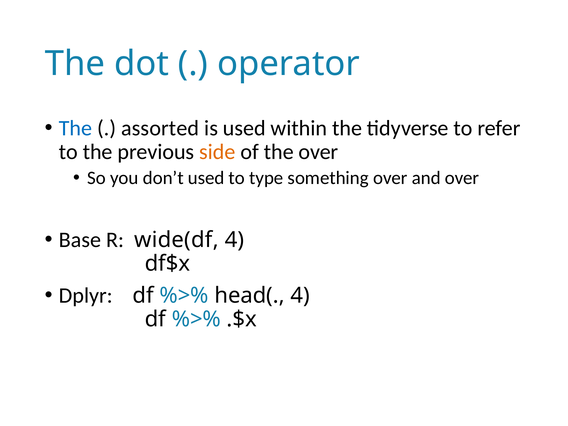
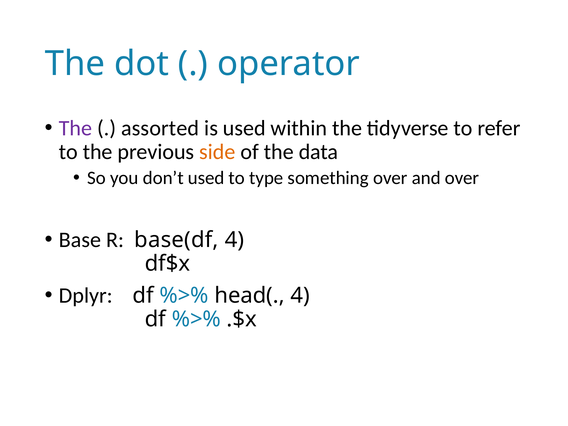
The colour: blue -> purple (76, 128)
the over: over -> data (318, 152)
wide(df: wide(df -> base(df (176, 240)
